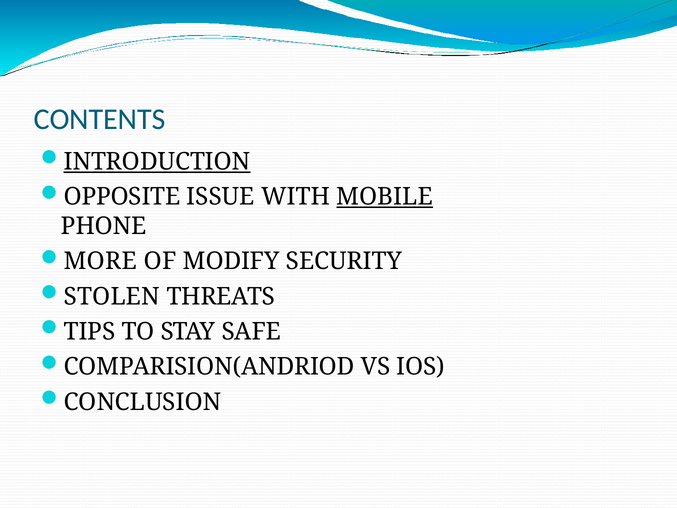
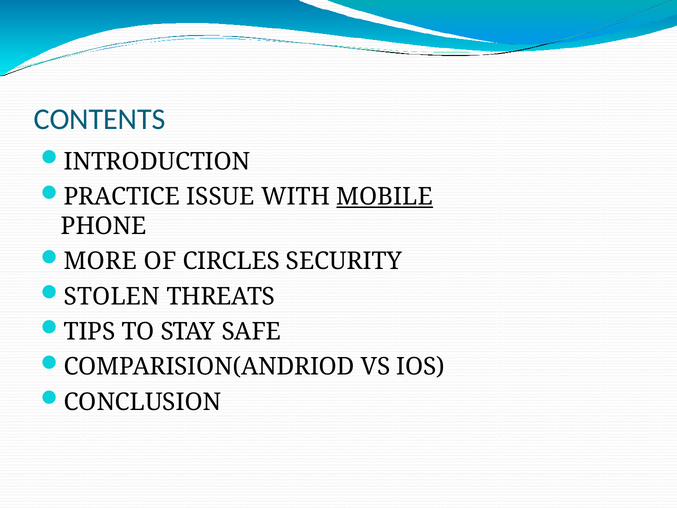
INTRODUCTION underline: present -> none (157, 162)
OPPOSITE: OPPOSITE -> PRACTICE (122, 197)
MODIFY: MODIFY -> CIRCLES (231, 261)
